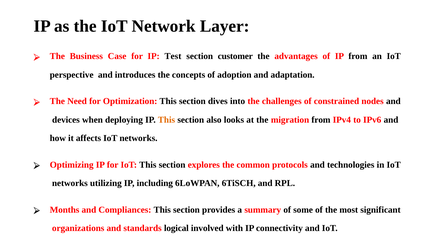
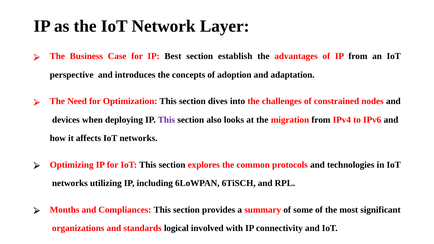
Test: Test -> Best (173, 56)
customer: customer -> establish (235, 56)
This colour: orange -> purple (166, 120)
